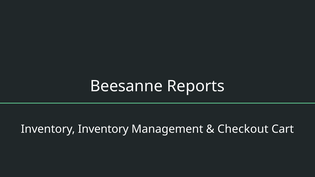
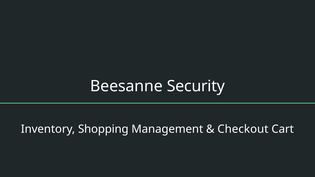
Reports: Reports -> Security (196, 86)
Inventory Inventory: Inventory -> Shopping (103, 129)
